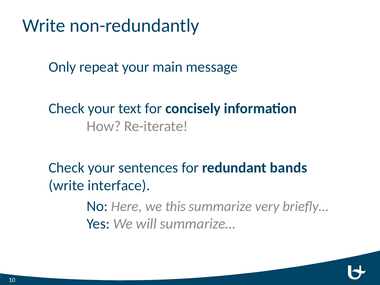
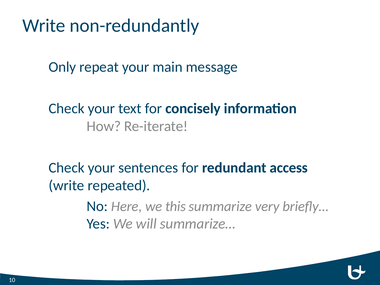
bands: bands -> access (289, 168)
interface: interface -> repeated (119, 185)
